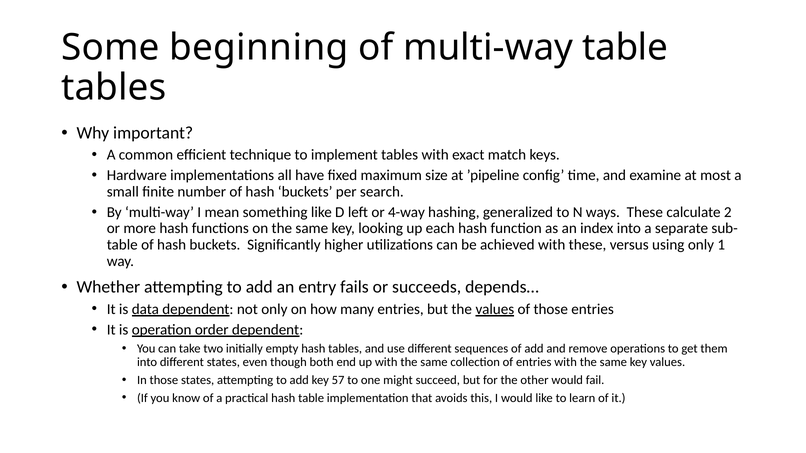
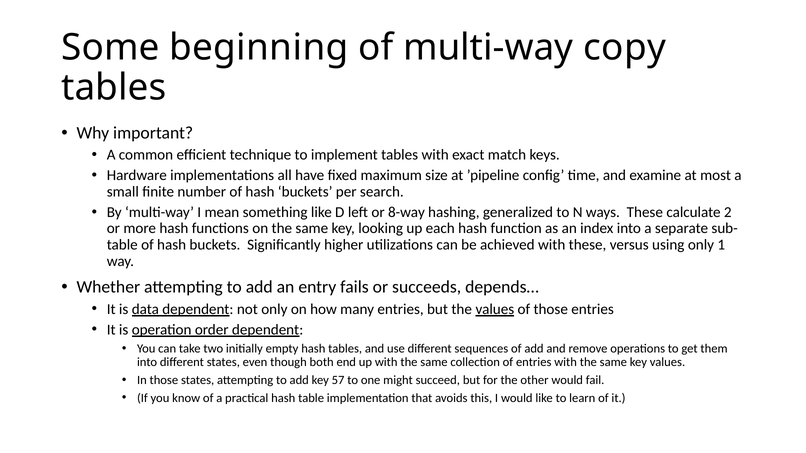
multi-way table: table -> copy (625, 48)
4-way: 4-way -> 8-way (406, 212)
